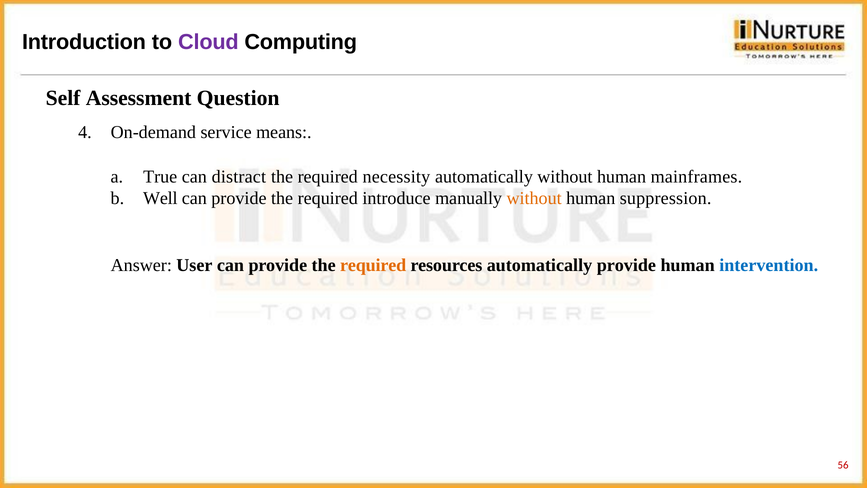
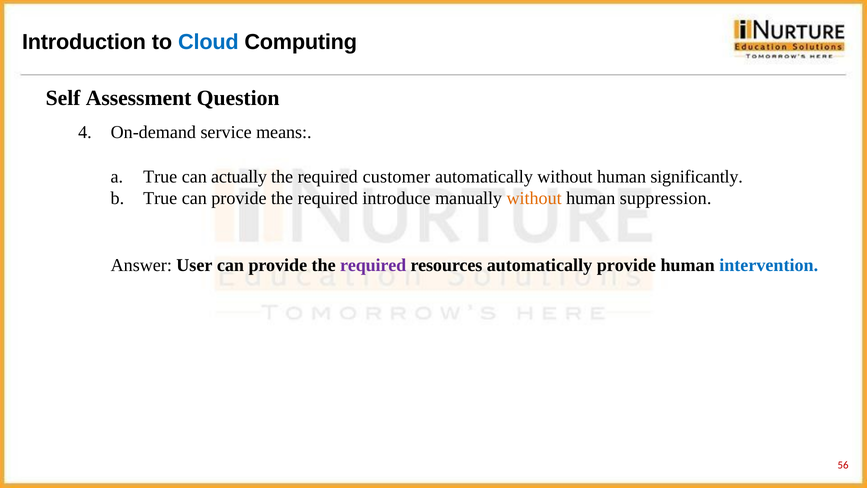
Cloud colour: purple -> blue (208, 42)
distract: distract -> actually (239, 177)
necessity: necessity -> customer (396, 177)
mainframes: mainframes -> significantly (697, 177)
Well: Well -> True (160, 198)
required colour: orange -> purple (373, 265)
